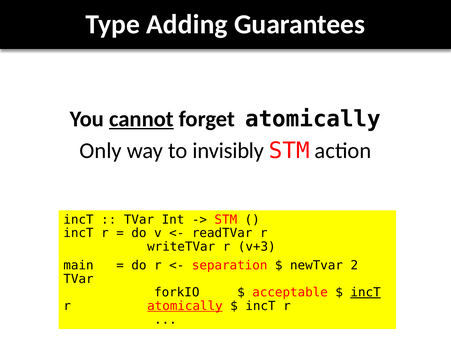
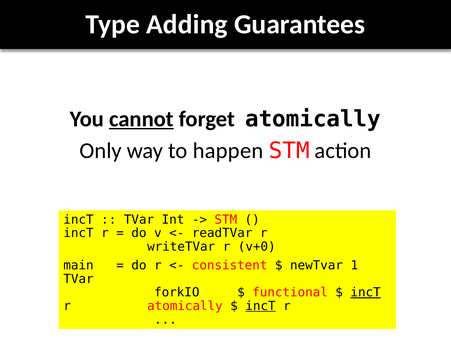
invisibly: invisibly -> happen (228, 150)
v+3: v+3 -> v+0 (257, 246)
separation: separation -> consistent (230, 265)
2: 2 -> 1 (354, 265)
acceptable: acceptable -> functional (290, 292)
atomically underline: present -> none (185, 305)
incT underline: none -> present (260, 305)
